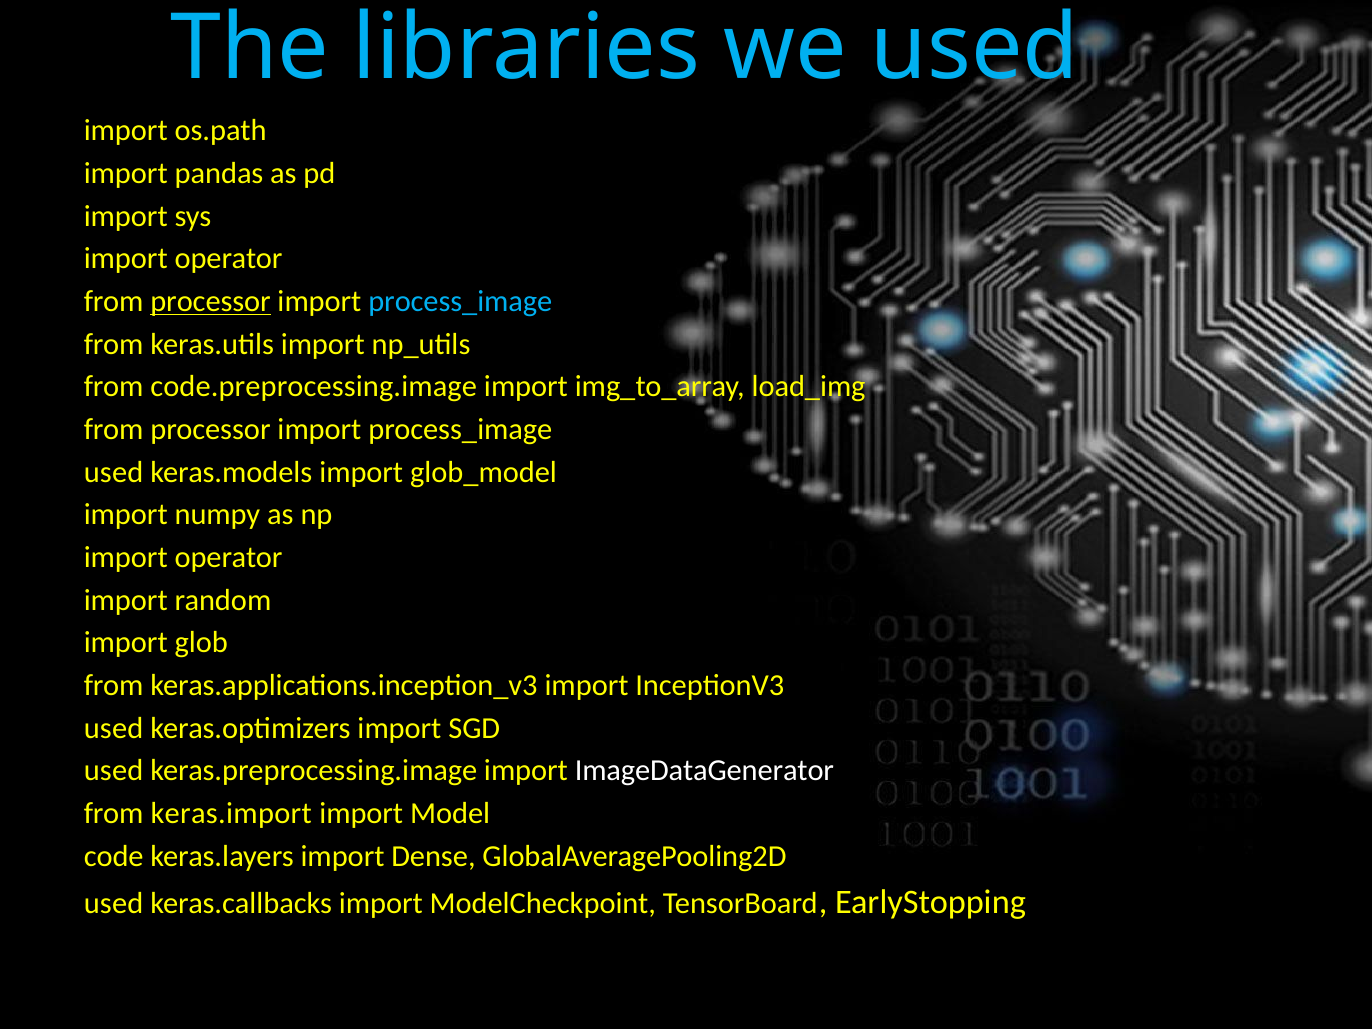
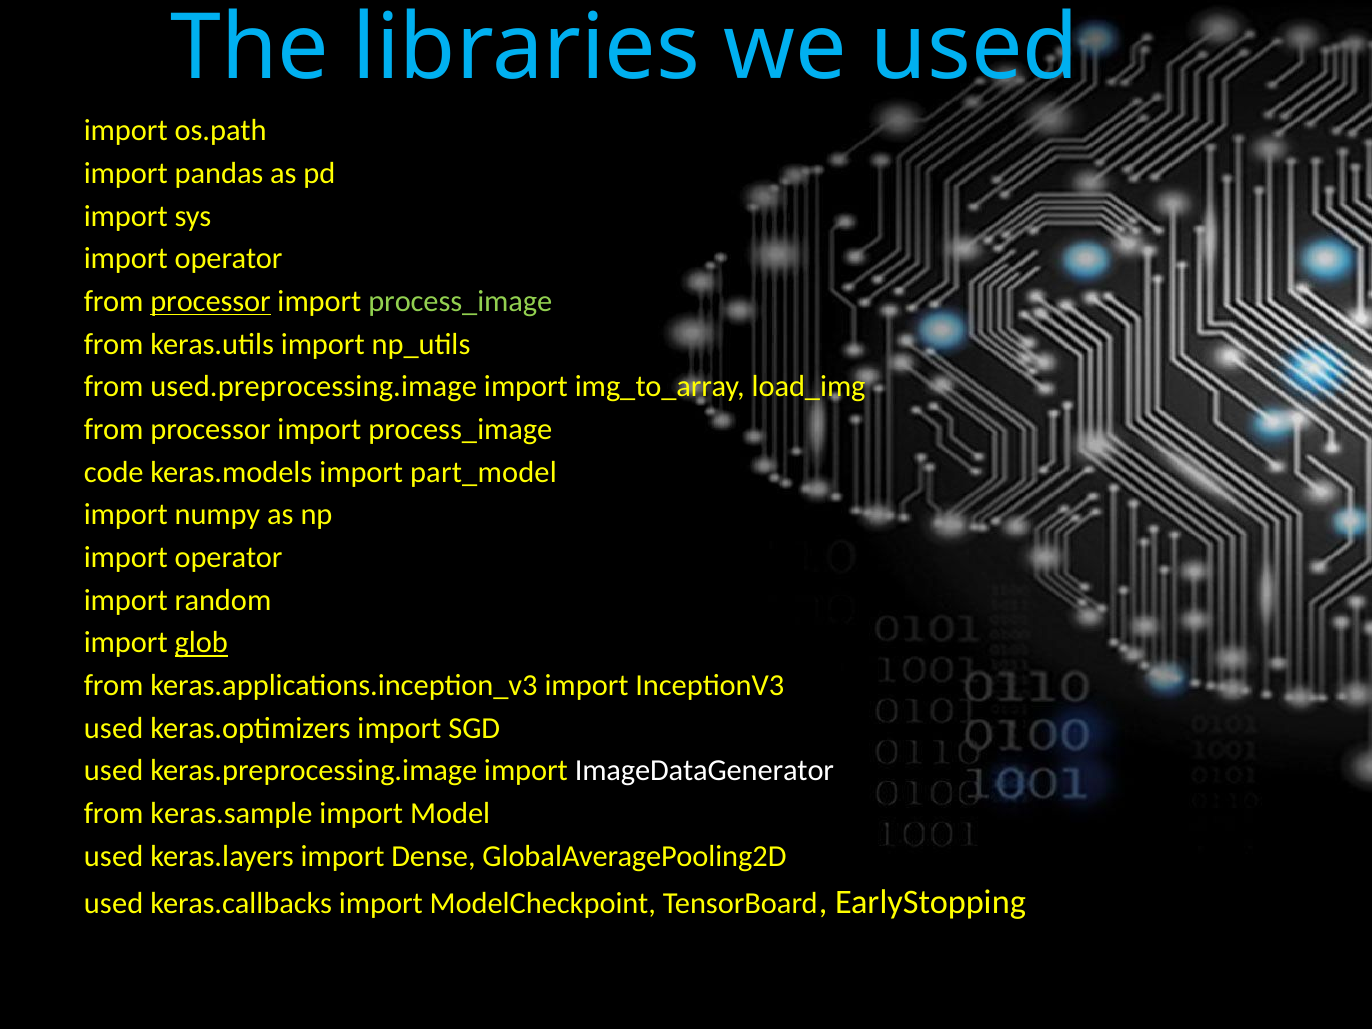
process_image colour: light blue -> light green (460, 301)
code.preprocessing.image: code.preprocessing.image -> used.preprocessing.image (314, 387)
used: used -> code (114, 472)
glob_model: glob_model -> part_model (483, 472)
glob underline: none -> present (201, 643)
keras.import: keras.import -> keras.sample (231, 813)
code: code -> used (114, 856)
